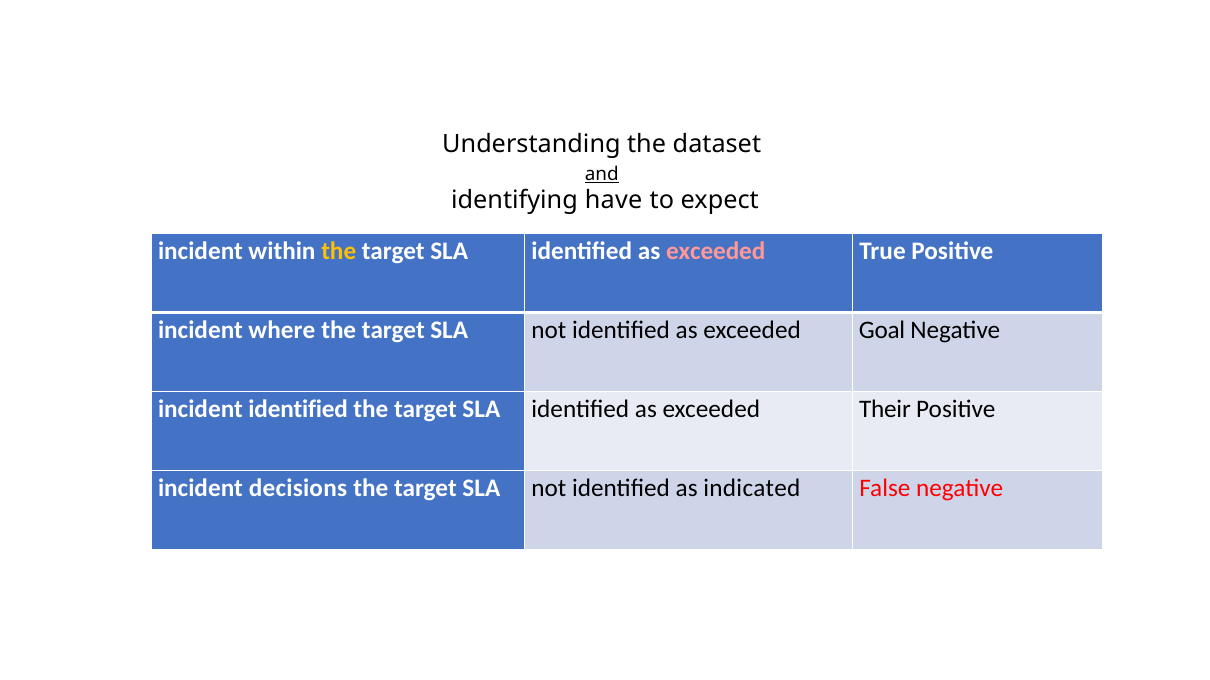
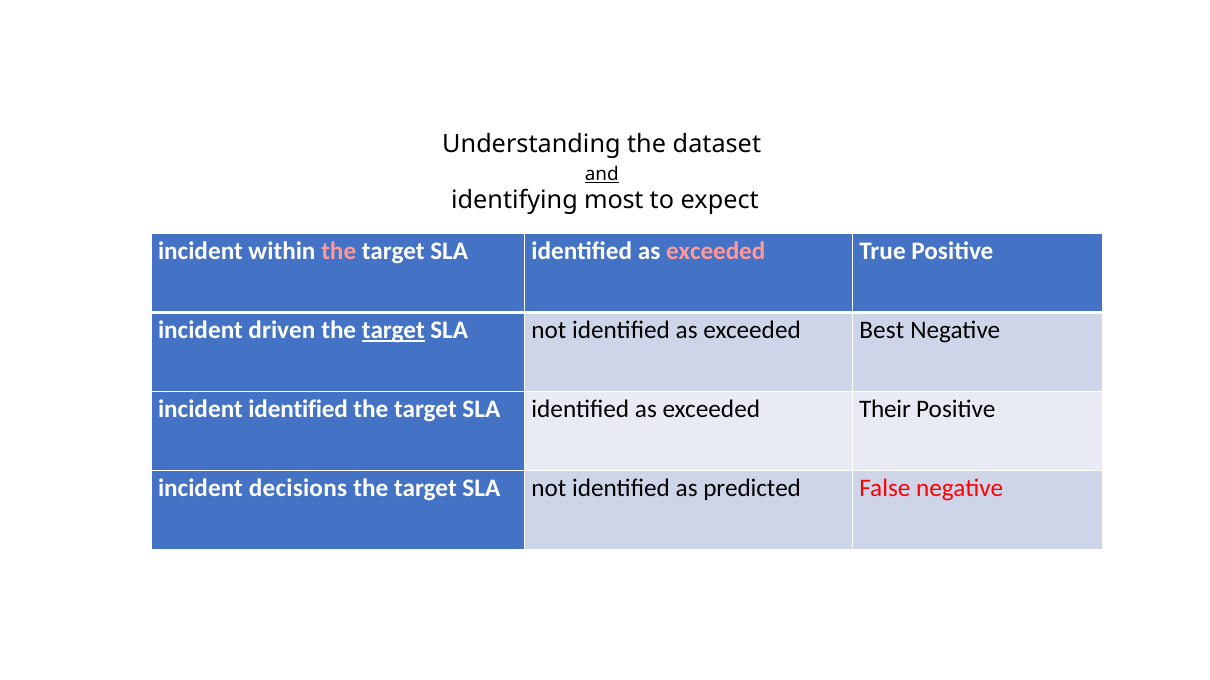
have: have -> most (614, 200)
the colour: yellow -> pink (339, 252)
where: where -> driven (282, 331)
target underline: none -> present (393, 331)
Goal: Goal -> Best (882, 331)
indicated: indicated -> predicted (752, 489)
